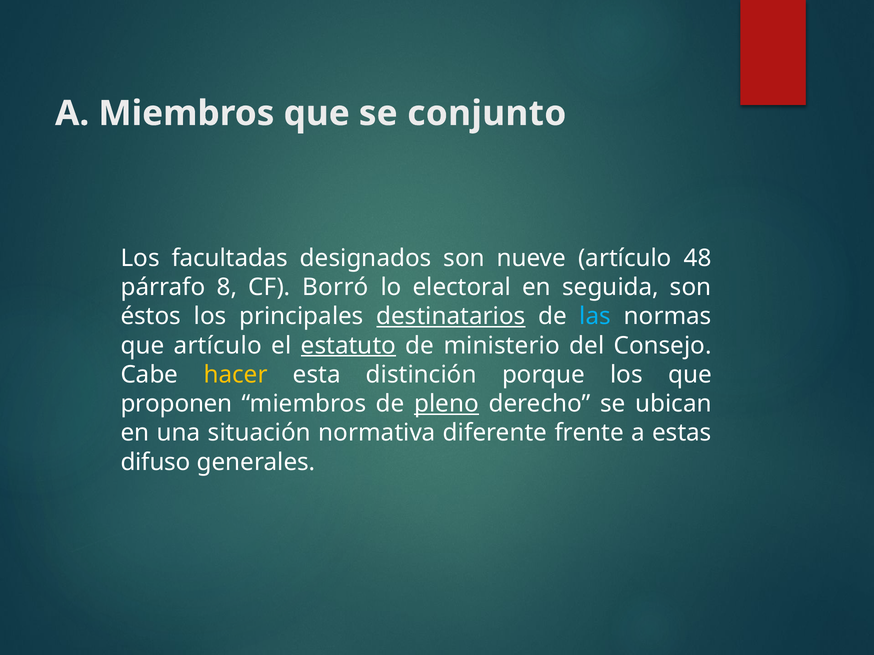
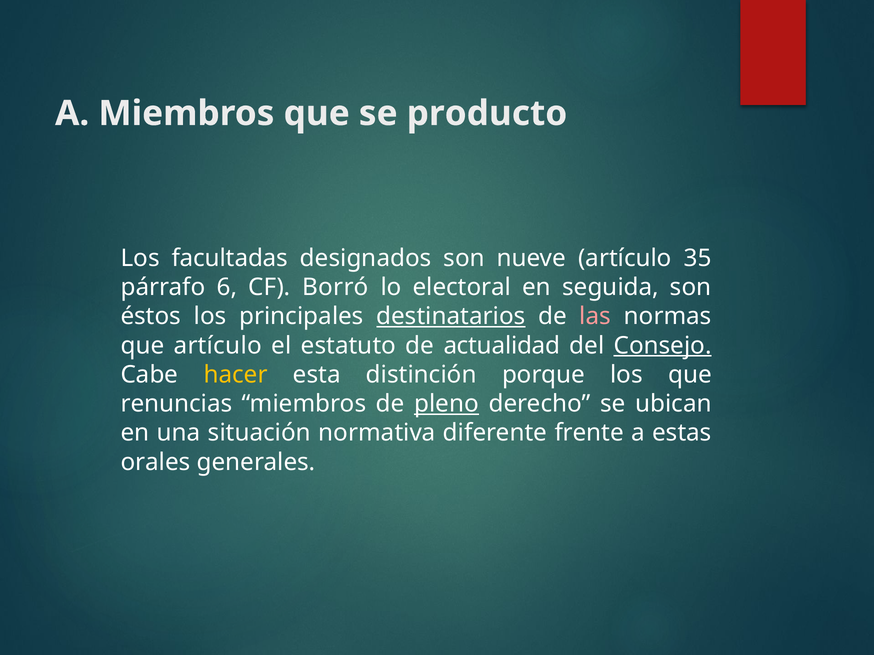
conjunto: conjunto -> producto (487, 113)
48: 48 -> 35 (698, 258)
8: 8 -> 6 (227, 287)
las colour: light blue -> pink (595, 317)
estatuto underline: present -> none (348, 346)
ministerio: ministerio -> actualidad (502, 346)
Consejo underline: none -> present (663, 346)
proponen: proponen -> renuncias (176, 404)
difuso: difuso -> orales (156, 462)
